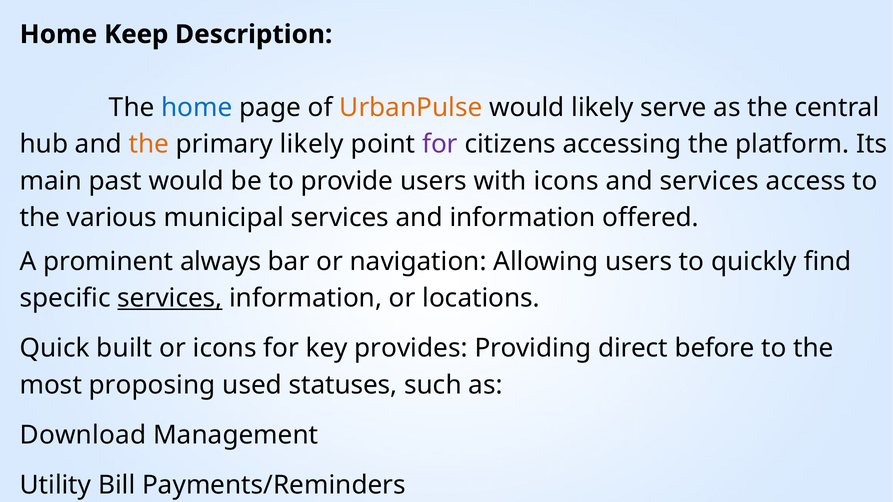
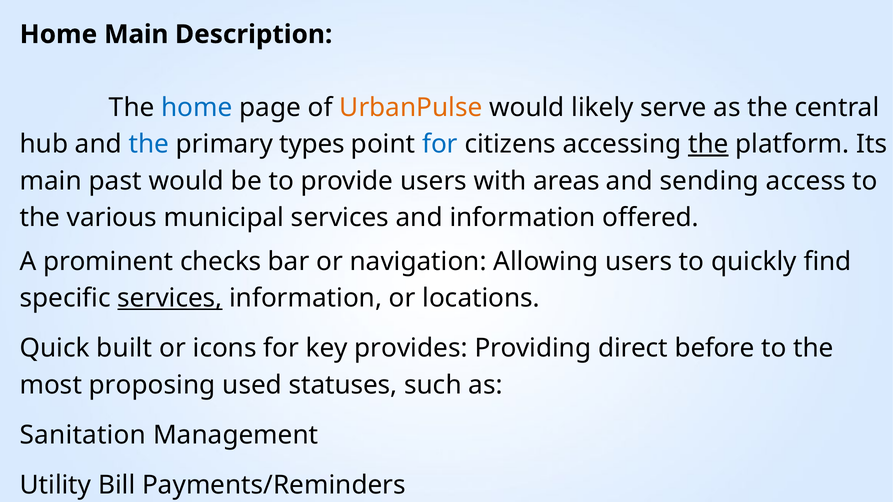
Home Keep: Keep -> Main (136, 34)
the colour: orange -> blue (149, 144)
primary likely: likely -> types (312, 144)
for colour: purple -> blue (440, 144)
the underline: none -> present (708, 144)
with icons: icons -> areas (566, 181)
and services: services -> sending (709, 181)
always: always -> checks (221, 262)
Download: Download -> Sanitation (83, 435)
